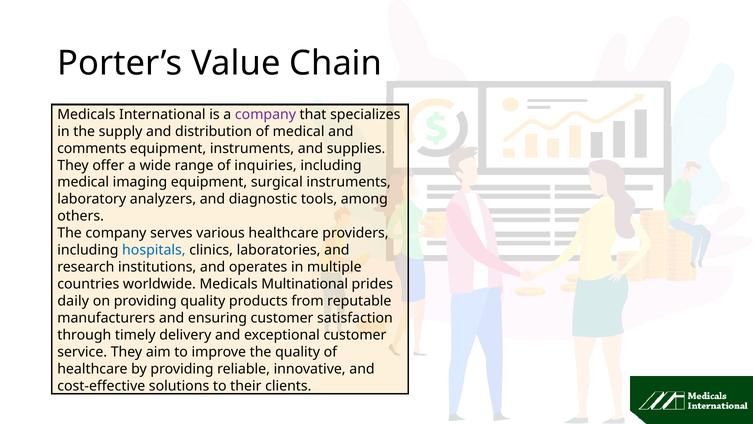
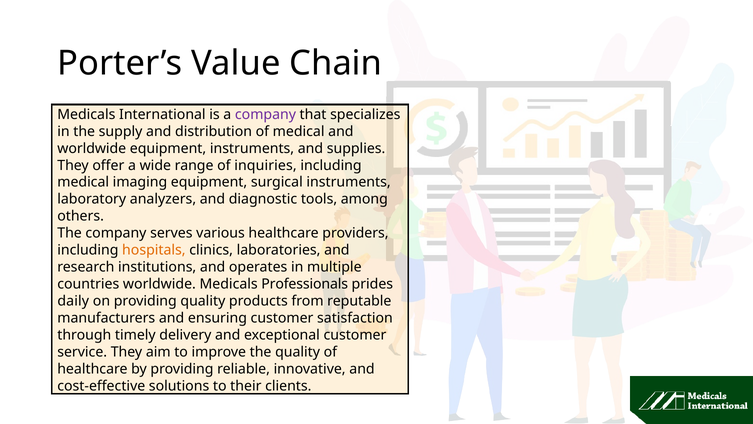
comments: comments -> worldwide (92, 148)
hospitals colour: blue -> orange (154, 250)
Multinational: Multinational -> Professionals (305, 284)
